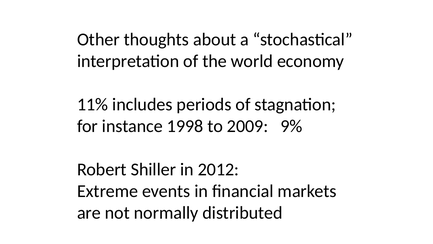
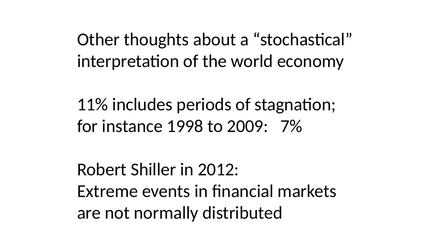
9%: 9% -> 7% (291, 126)
